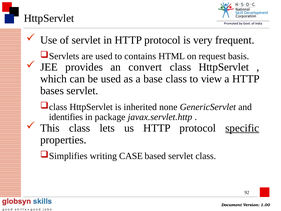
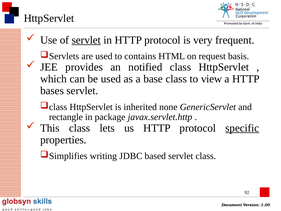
servlet underline: none -> present (86, 40)
convert: convert -> notified (145, 67)
identifies: identifies -> rectangle (66, 117)
CASE: CASE -> JDBC (131, 156)
